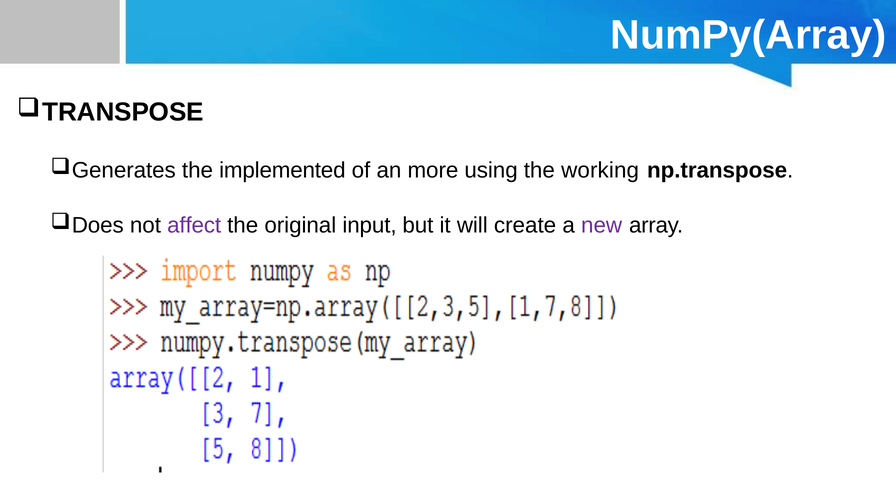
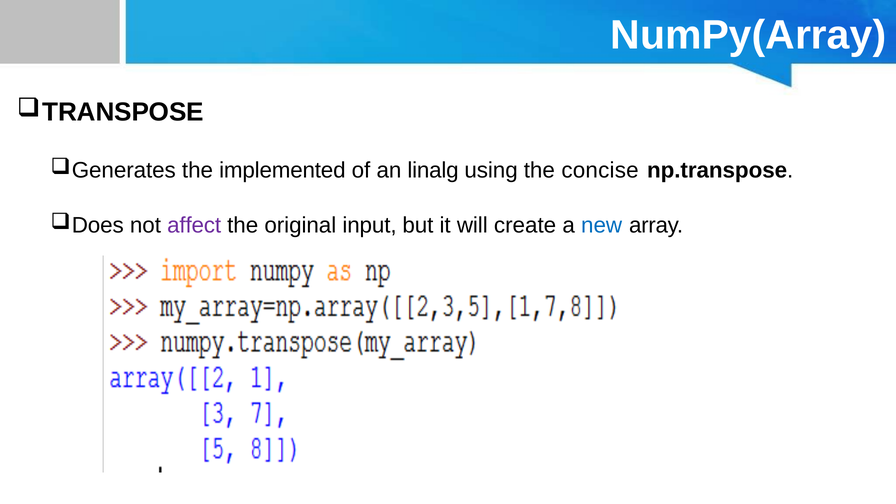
more: more -> linalg (433, 171)
working: working -> concise (600, 171)
new colour: purple -> blue (602, 226)
